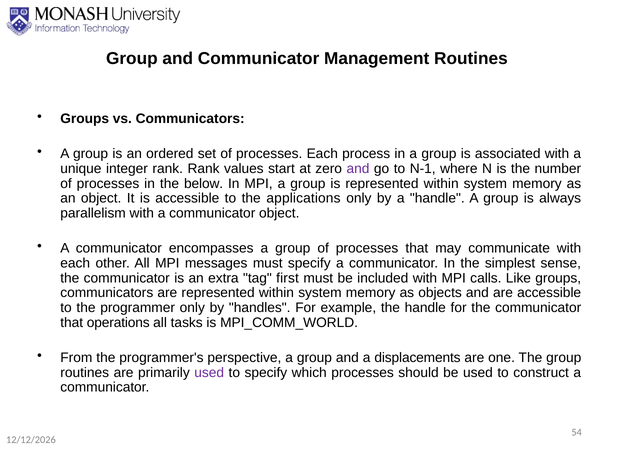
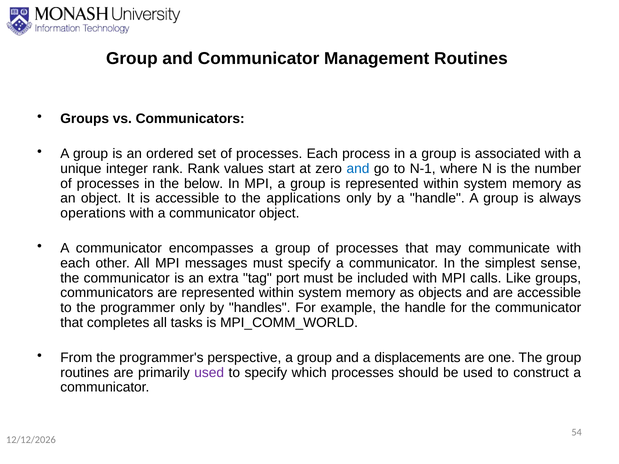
and colour: purple -> blue (358, 169)
parallelism: parallelism -> operations (93, 213)
first: first -> port (288, 278)
operations: operations -> completes (118, 323)
